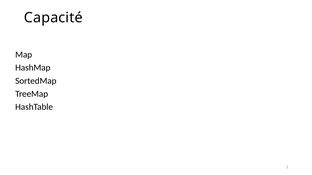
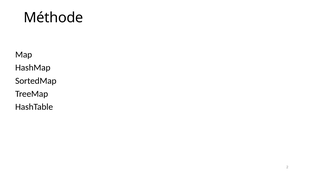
Capacité: Capacité -> Méthode (53, 18)
